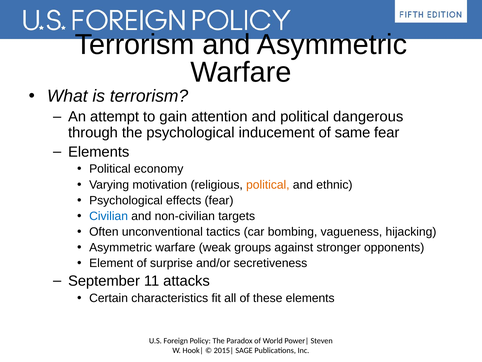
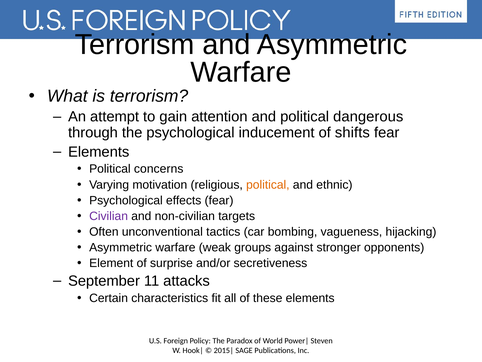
same: same -> shifts (352, 133)
economy: economy -> concerns (159, 169)
Civilian colour: blue -> purple (109, 216)
